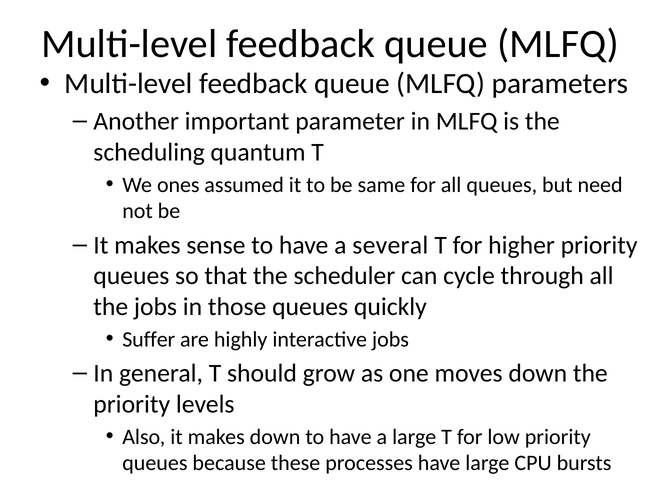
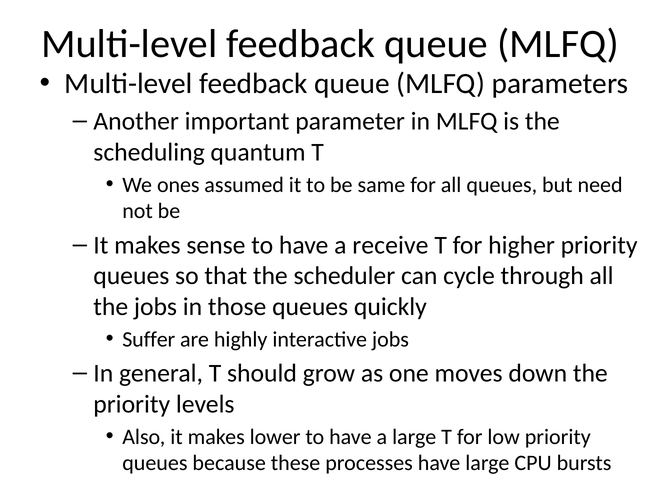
several: several -> receive (390, 246)
makes down: down -> lower (275, 437)
